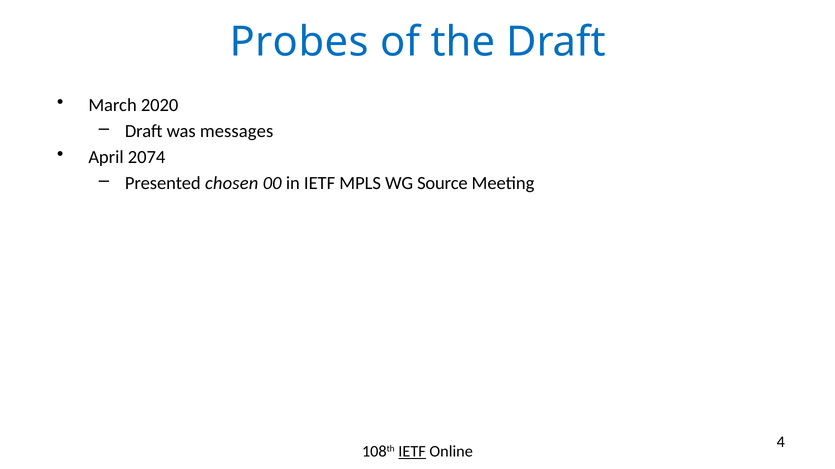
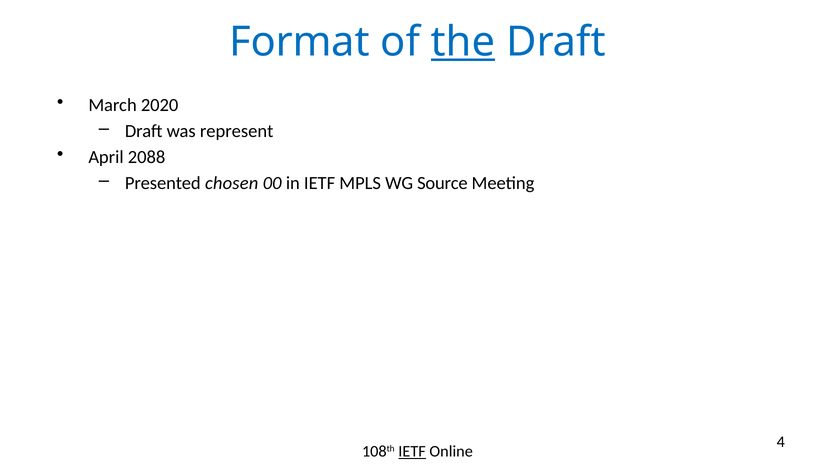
Probes: Probes -> Format (299, 42)
the underline: none -> present (463, 42)
messages: messages -> represent (237, 131)
2074: 2074 -> 2088 (147, 157)
